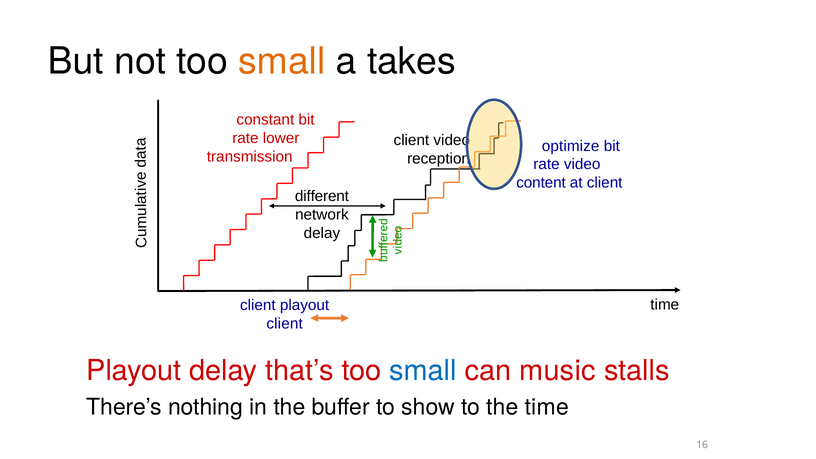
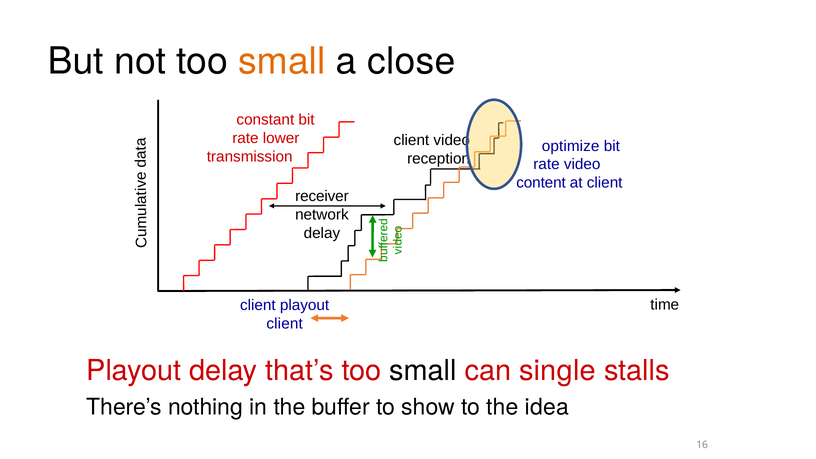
takes: takes -> close (411, 62)
different: different -> receiver (322, 196)
small colour: blue -> black (423, 371)
music: music -> single (557, 371)
the time: time -> idea (547, 407)
